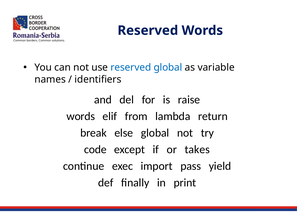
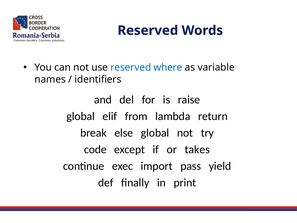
reserved global: global -> where (168, 67)
words: words -> global (81, 116)
